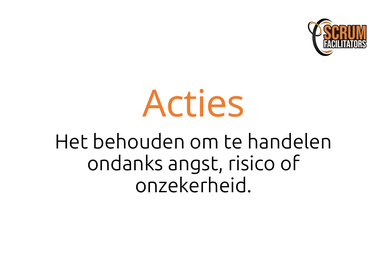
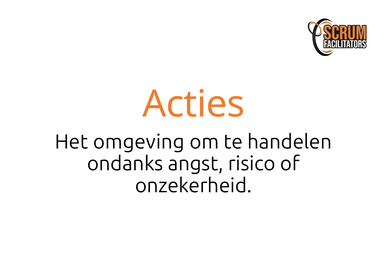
behouden: behouden -> omgeving (139, 142)
